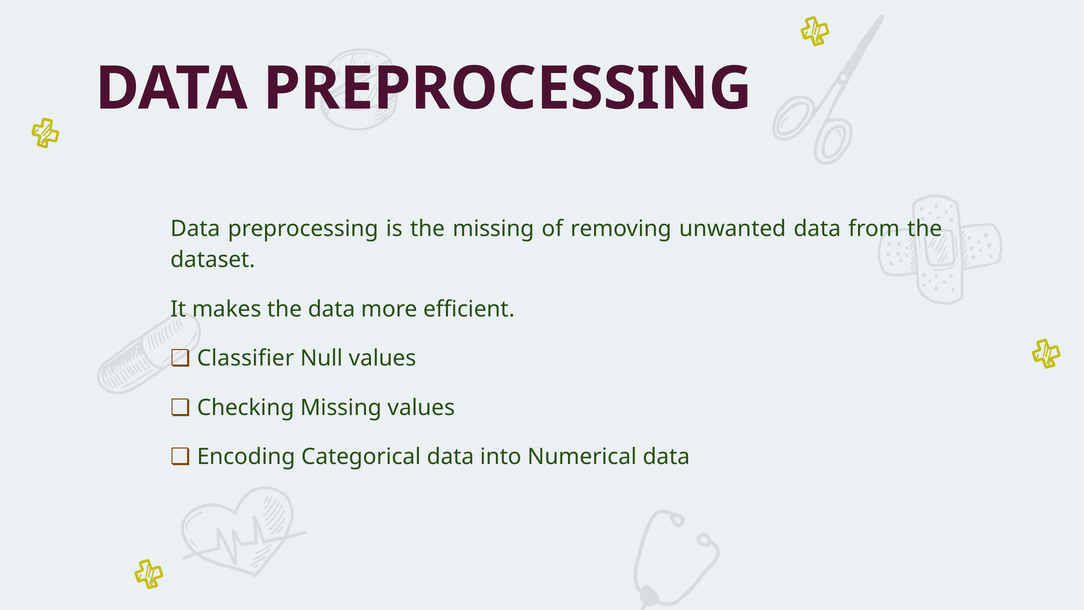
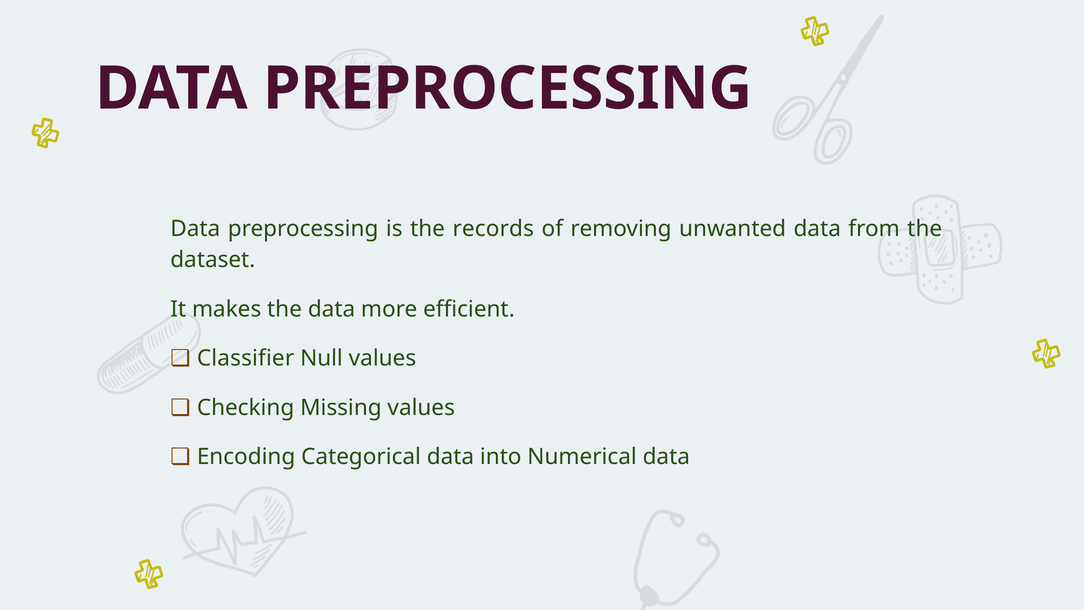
the missing: missing -> records (493, 229)
